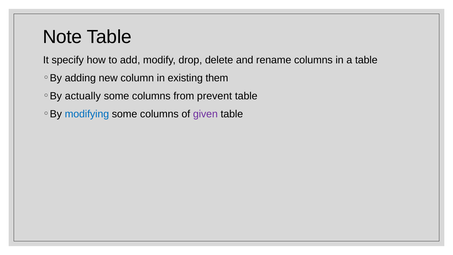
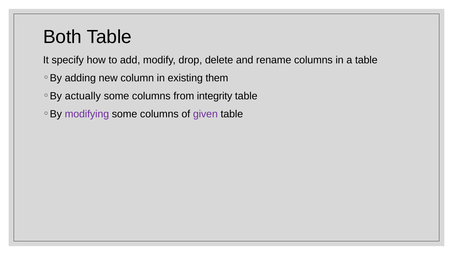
Note: Note -> Both (62, 37)
prevent: prevent -> integrity (215, 96)
modifying colour: blue -> purple (87, 114)
